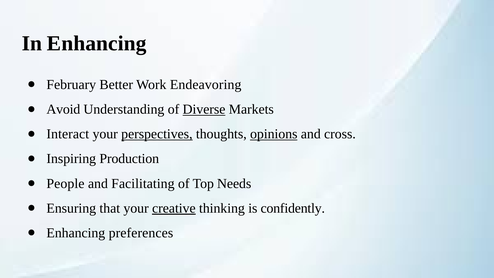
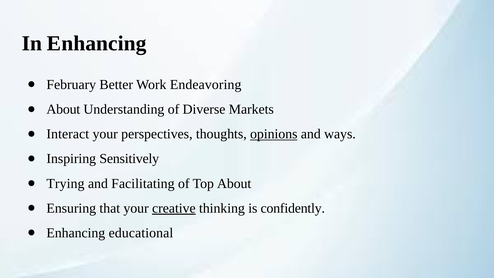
Avoid: Avoid -> About (63, 109)
Diverse underline: present -> none (204, 109)
perspectives underline: present -> none (157, 134)
cross: cross -> ways (340, 134)
Production: Production -> Sensitively (129, 159)
People: People -> Trying (65, 183)
Top Needs: Needs -> About (234, 183)
preferences: preferences -> educational (141, 233)
